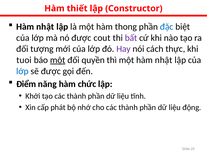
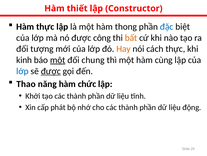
nhật: nhật -> thực (45, 27)
cout: cout -> công (102, 38)
bất colour: purple -> orange (131, 38)
Hay colour: purple -> orange (123, 49)
tuoi: tuoi -> kinh (24, 60)
quyền: quyền -> chung (93, 60)
một hàm nhật: nhật -> cùng (164, 60)
được underline: none -> present (51, 71)
Điểm: Điểm -> Thao (26, 84)
